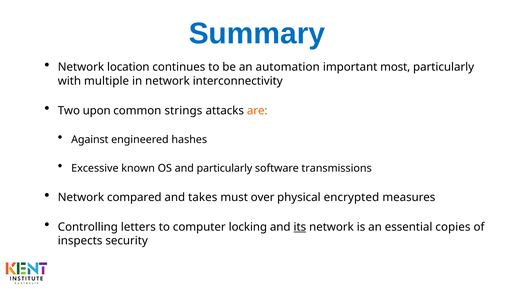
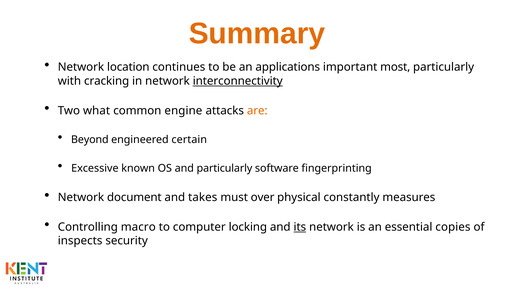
Summary colour: blue -> orange (257, 34)
automation: automation -> applications (288, 67)
multiple: multiple -> cracking (107, 81)
interconnectivity underline: none -> present (238, 81)
upon: upon -> what (97, 111)
strings: strings -> engine (183, 111)
Against: Against -> Beyond (90, 140)
hashes: hashes -> certain (189, 140)
transmissions: transmissions -> fingerprinting (337, 168)
compared: compared -> document (134, 197)
encrypted: encrypted -> constantly (352, 197)
letters: letters -> macro (138, 227)
